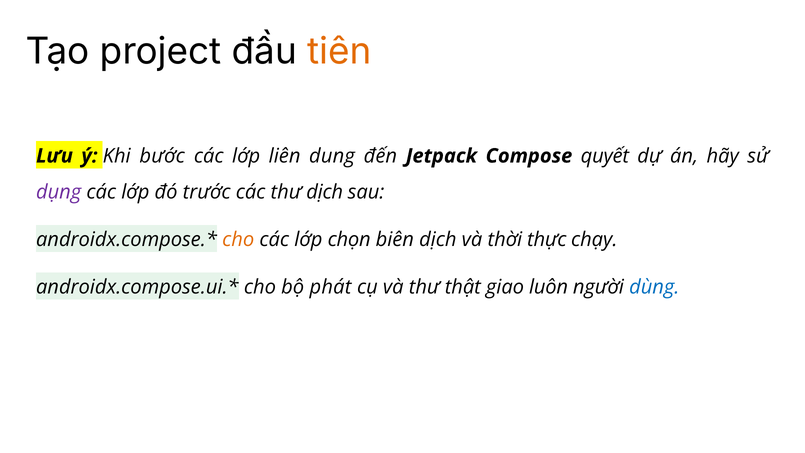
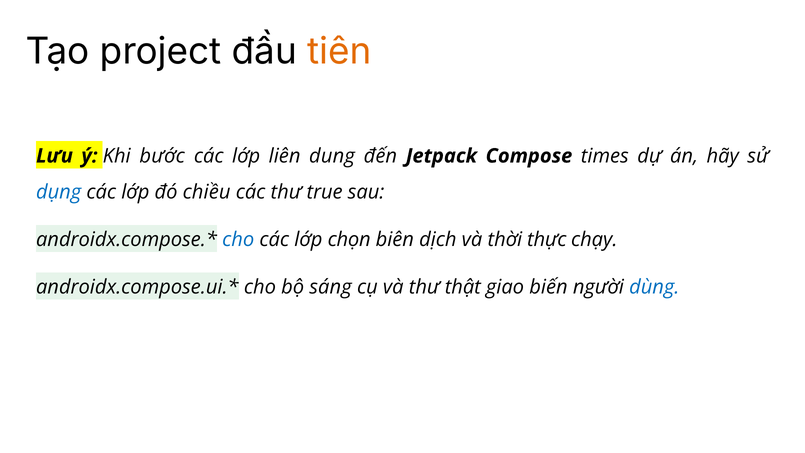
quyết: quyết -> times (605, 156)
dụng colour: purple -> blue (59, 192)
trước: trước -> chiều (207, 192)
thư dịch: dịch -> true (325, 192)
cho colour: orange -> blue (238, 240)
phát: phát -> sáng (331, 287)
luôn: luôn -> biến (548, 287)
